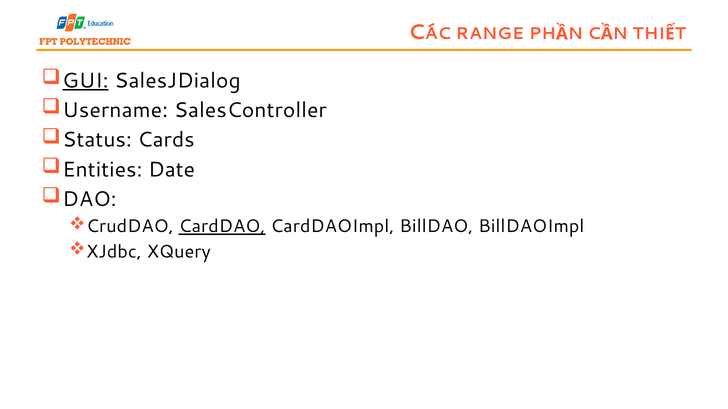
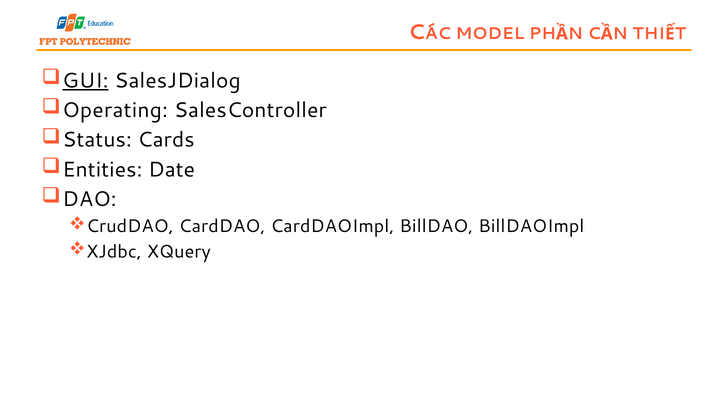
RANGE: RANGE -> MODEL (490, 34)
Username: Username -> Operating (115, 110)
CardDAO underline: present -> none (222, 227)
